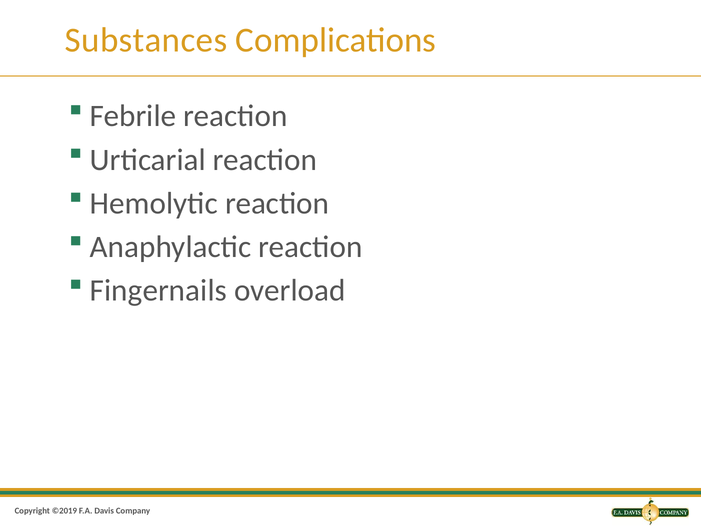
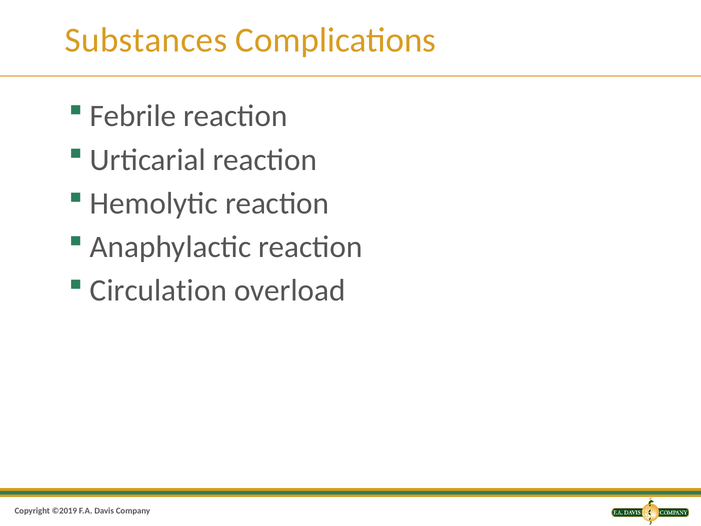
Fingernails: Fingernails -> Circulation (158, 291)
